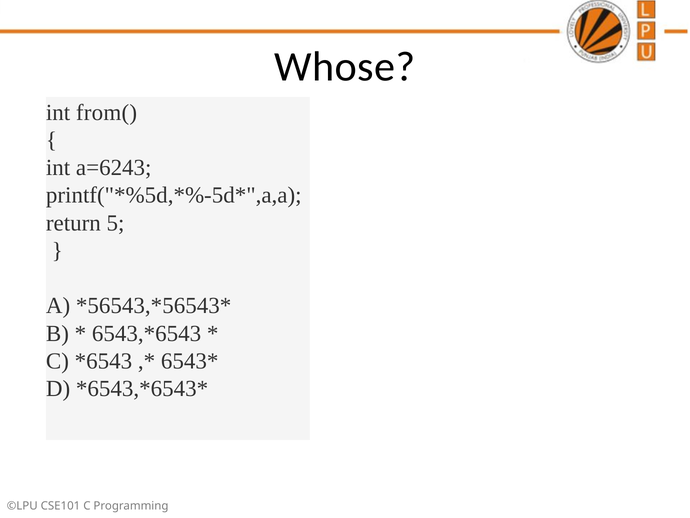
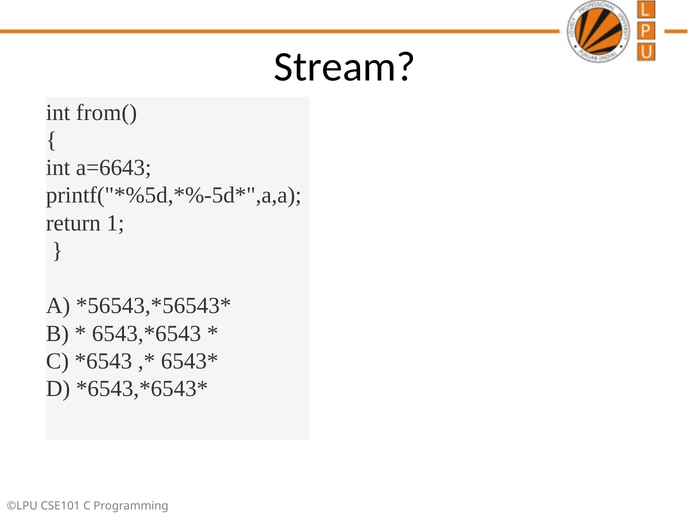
Whose: Whose -> Stream (345, 67)
a=6243: a=6243 -> a=6643 (114, 168)
5: 5 -> 1 (116, 223)
